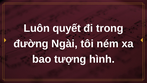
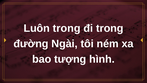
Luôn quyết: quyết -> trong (67, 28)
